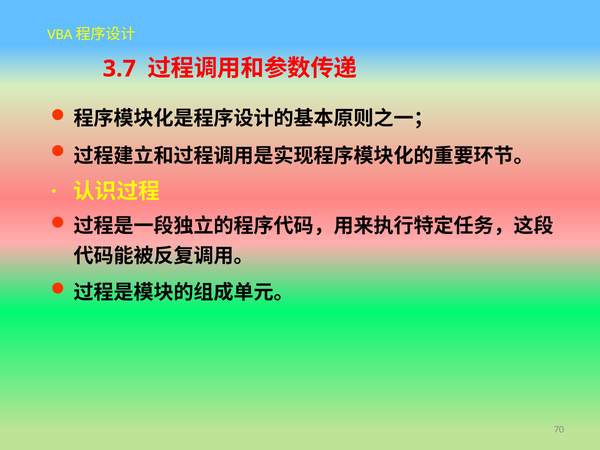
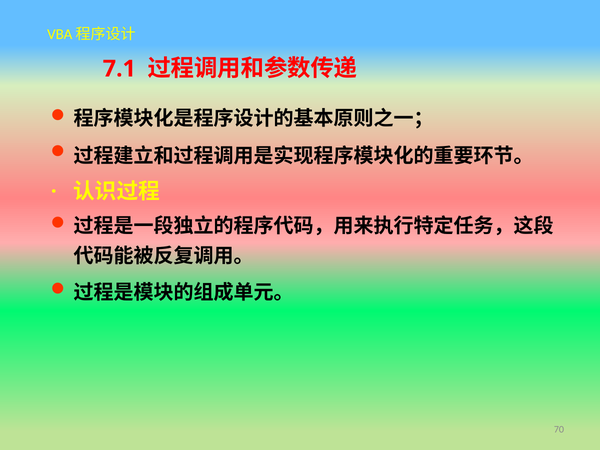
3.7: 3.7 -> 7.1 (119, 69)
